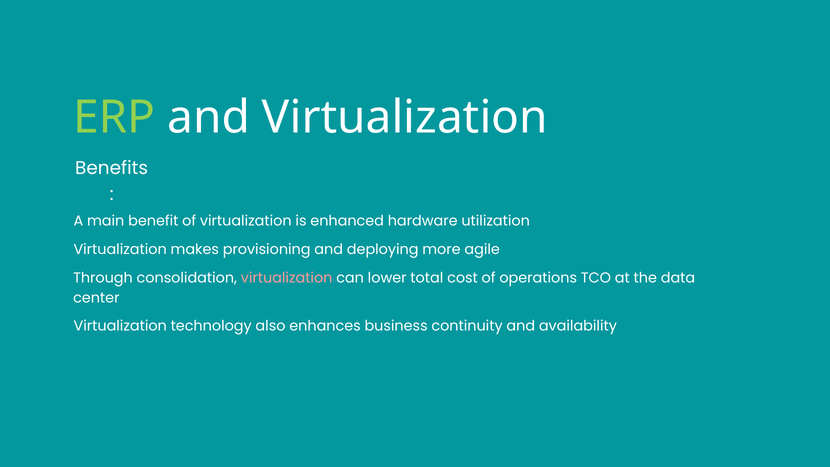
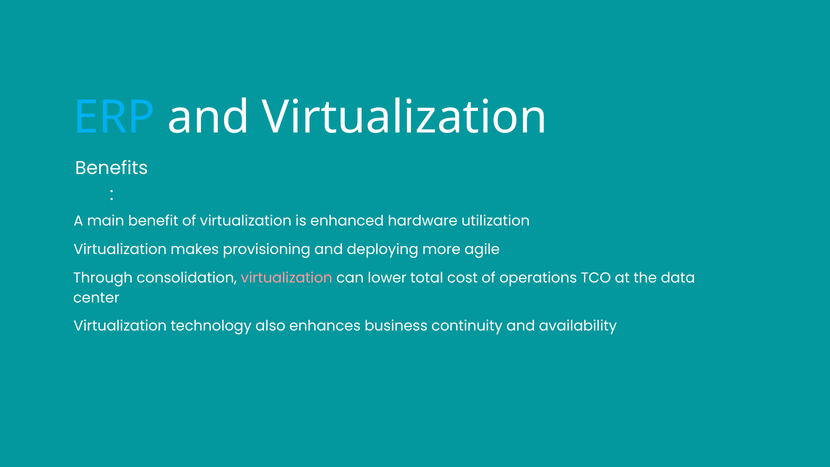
ERP colour: light green -> light blue (114, 117)
